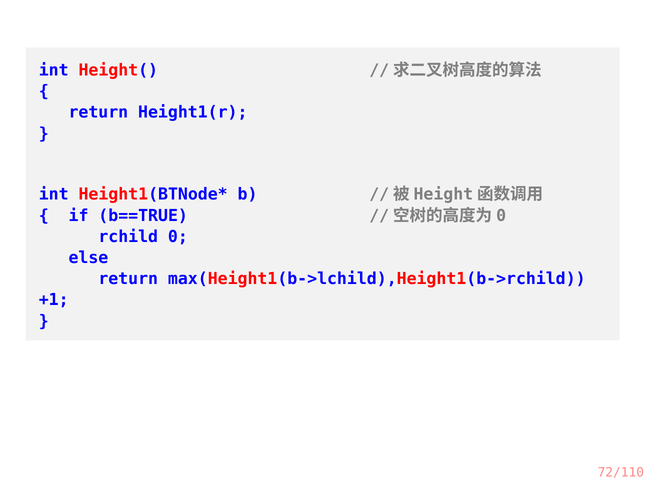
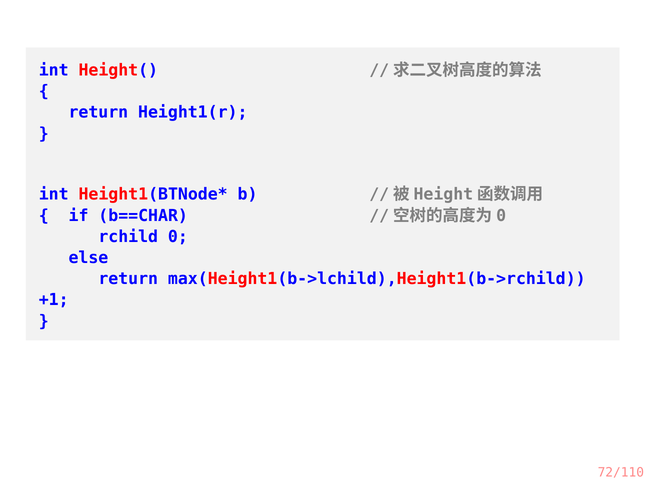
b==TRUE: b==TRUE -> b==CHAR (143, 215)
